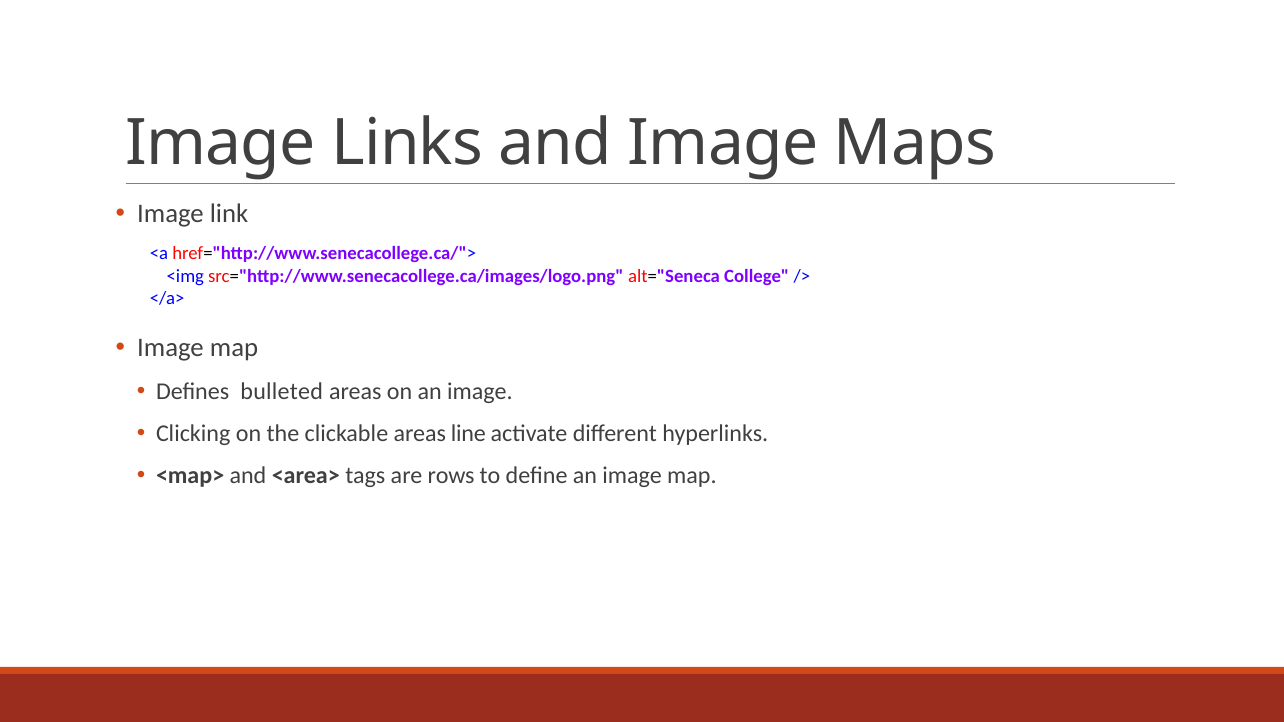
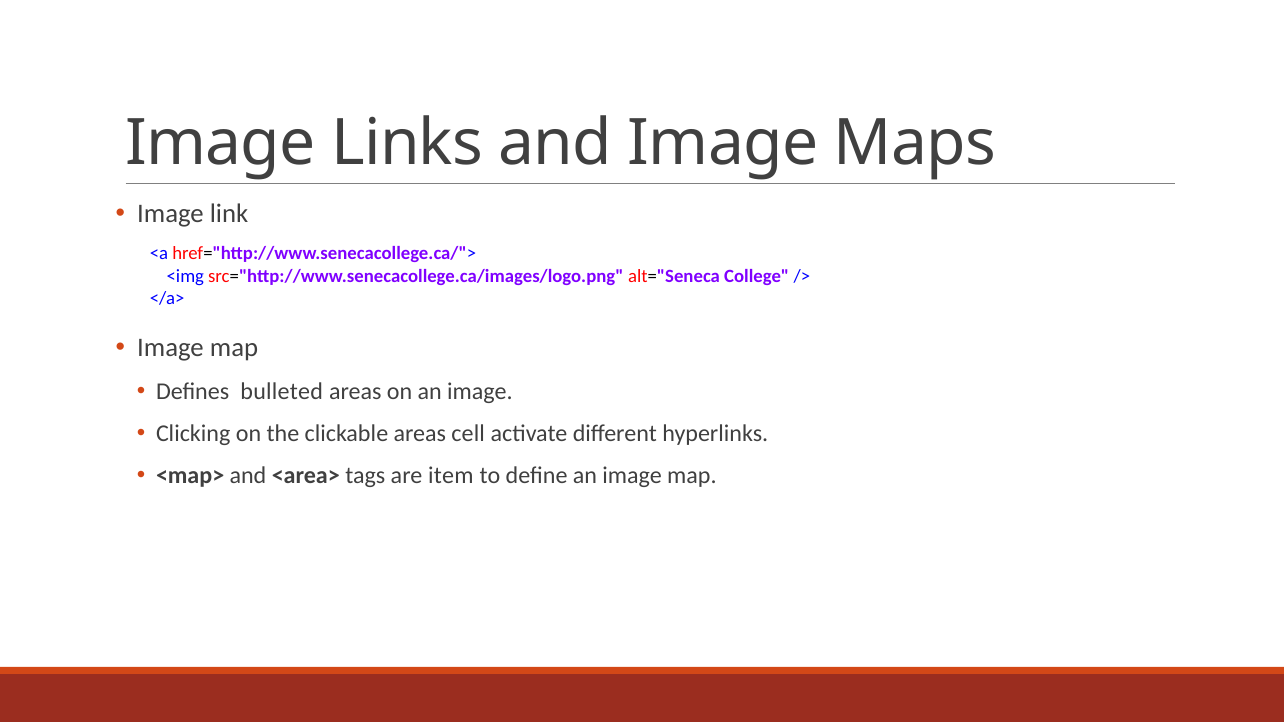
line: line -> cell (468, 434)
rows: rows -> item (451, 476)
